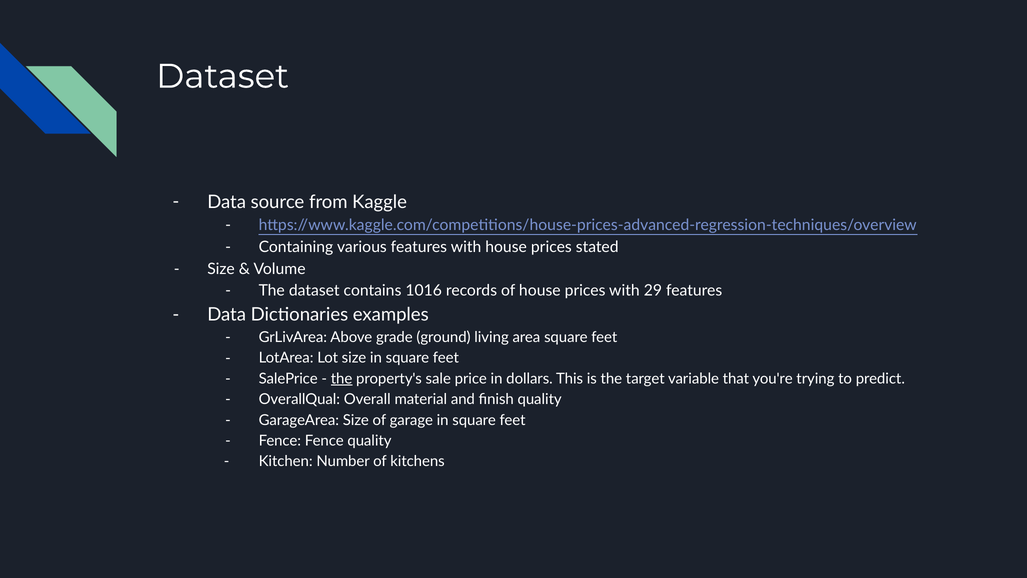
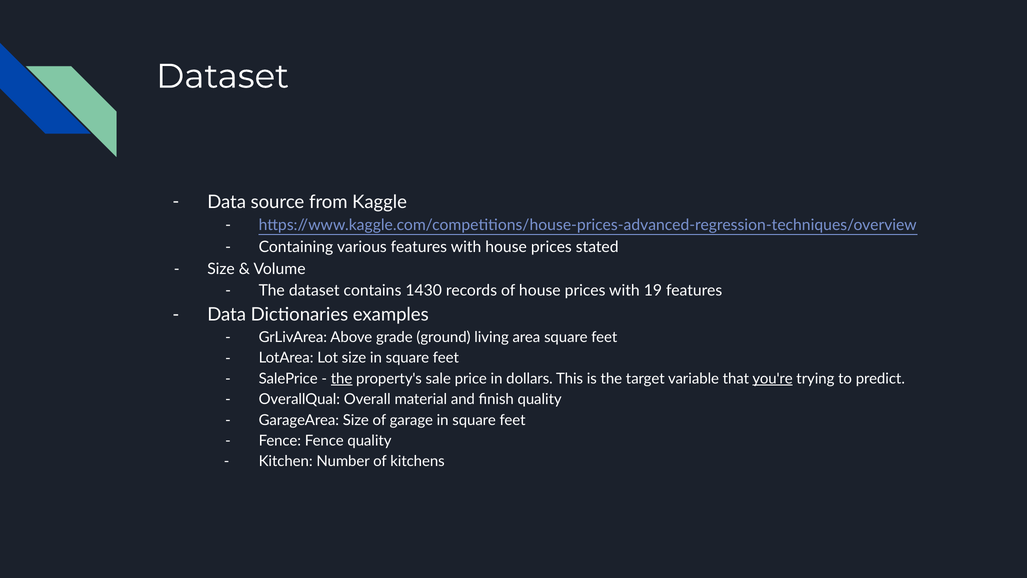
1016: 1016 -> 1430 (424, 291)
29: 29 -> 19 (653, 291)
you're underline: none -> present (773, 379)
